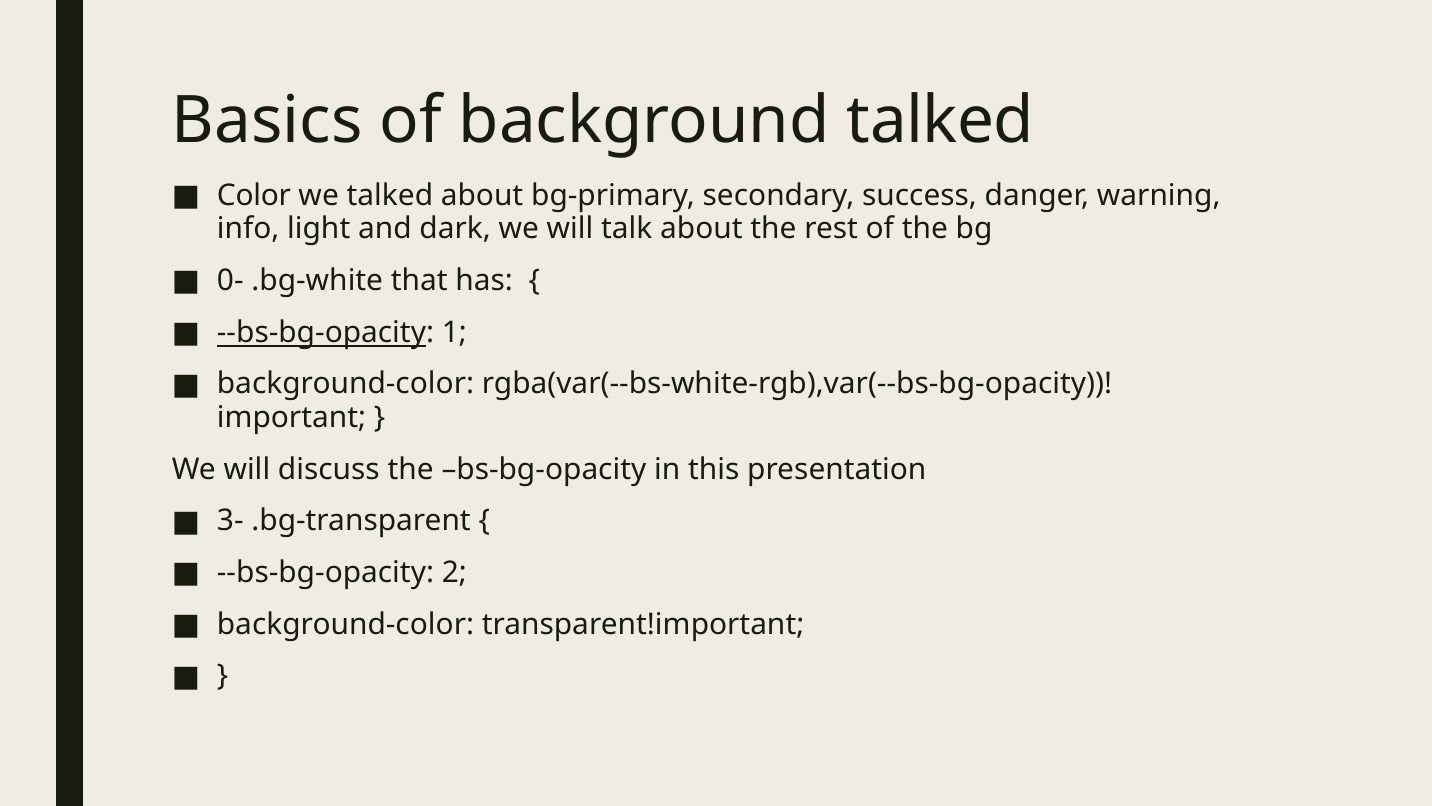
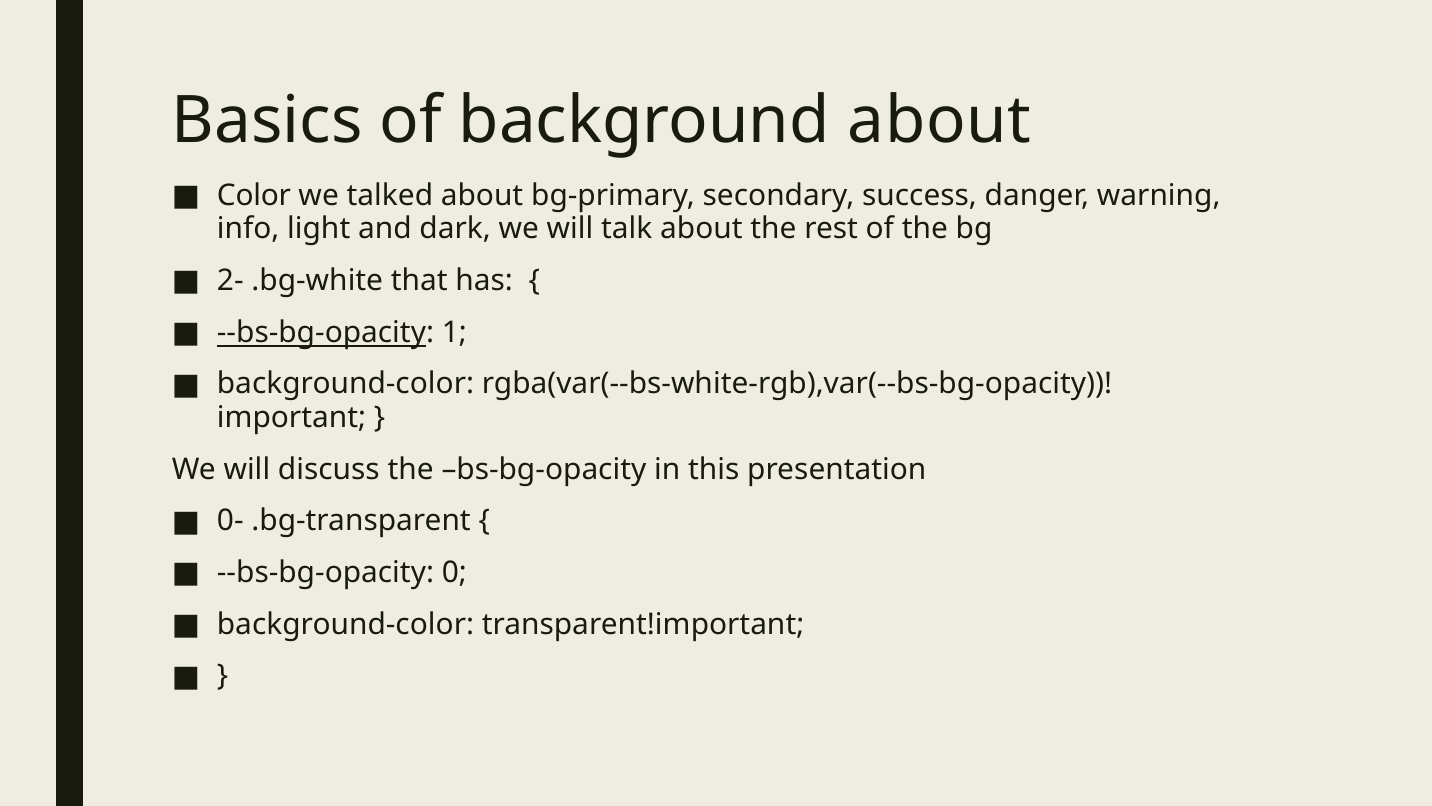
background talked: talked -> about (940, 120)
0-: 0- -> 2- (230, 280)
3-: 3- -> 0- (230, 521)
2: 2 -> 0 (454, 572)
